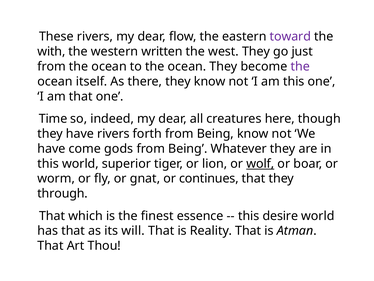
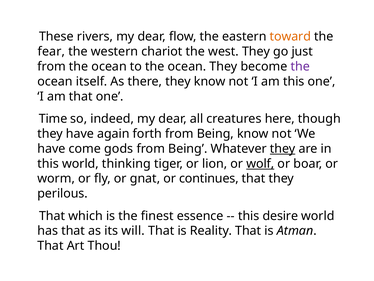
toward colour: purple -> orange (290, 36)
with: with -> fear (51, 51)
written: written -> chariot (162, 51)
have rivers: rivers -> again (113, 133)
they underline: none -> present (283, 148)
superior: superior -> thinking (126, 163)
through: through -> perilous (63, 193)
